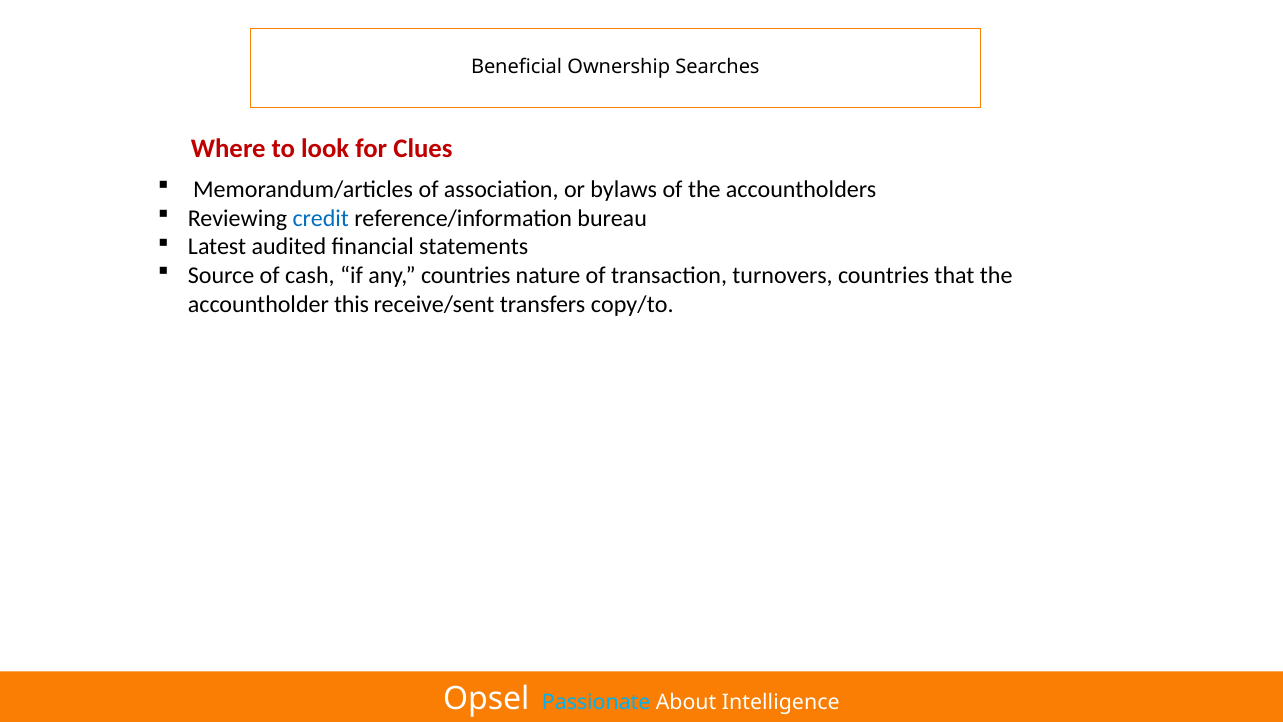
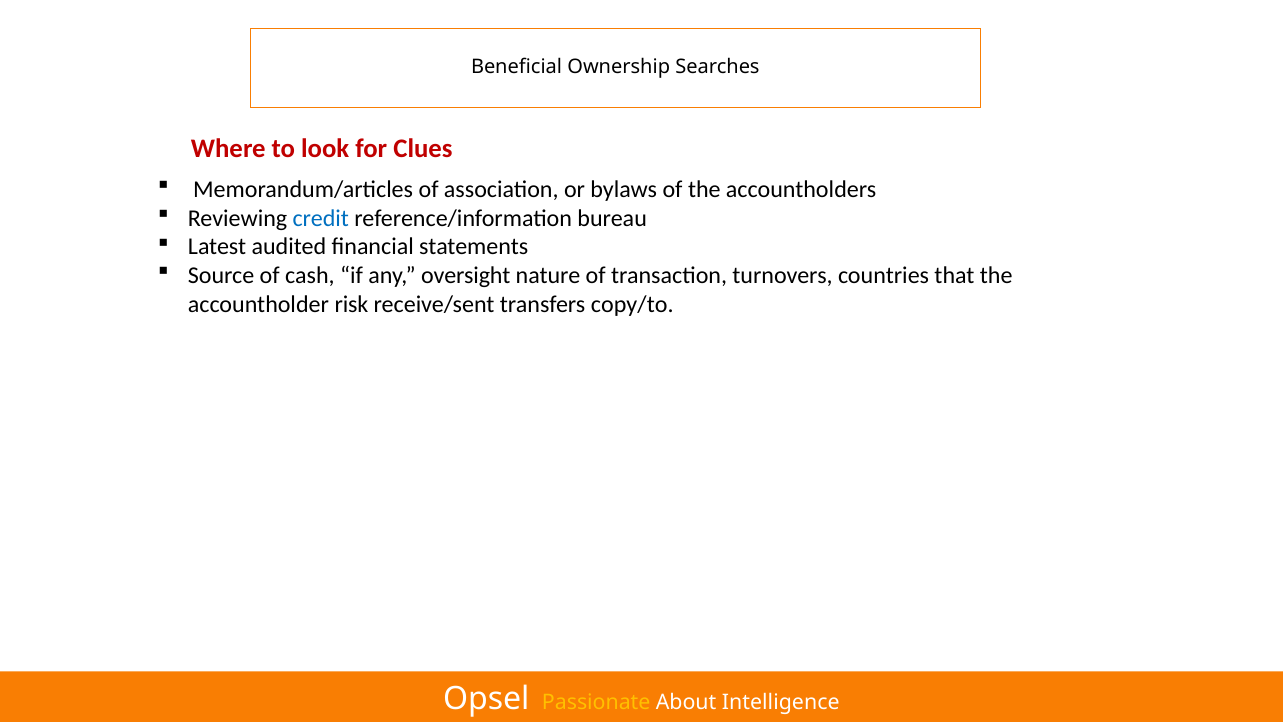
any countries: countries -> oversight (466, 276)
this: this -> risk (351, 305)
Passionate colour: light blue -> yellow (596, 702)
